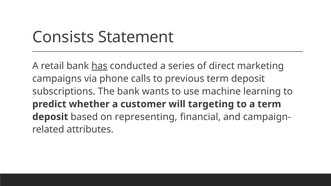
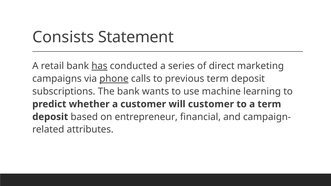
phone underline: none -> present (114, 79)
will targeting: targeting -> customer (211, 104)
representing: representing -> entrepreneur (146, 117)
